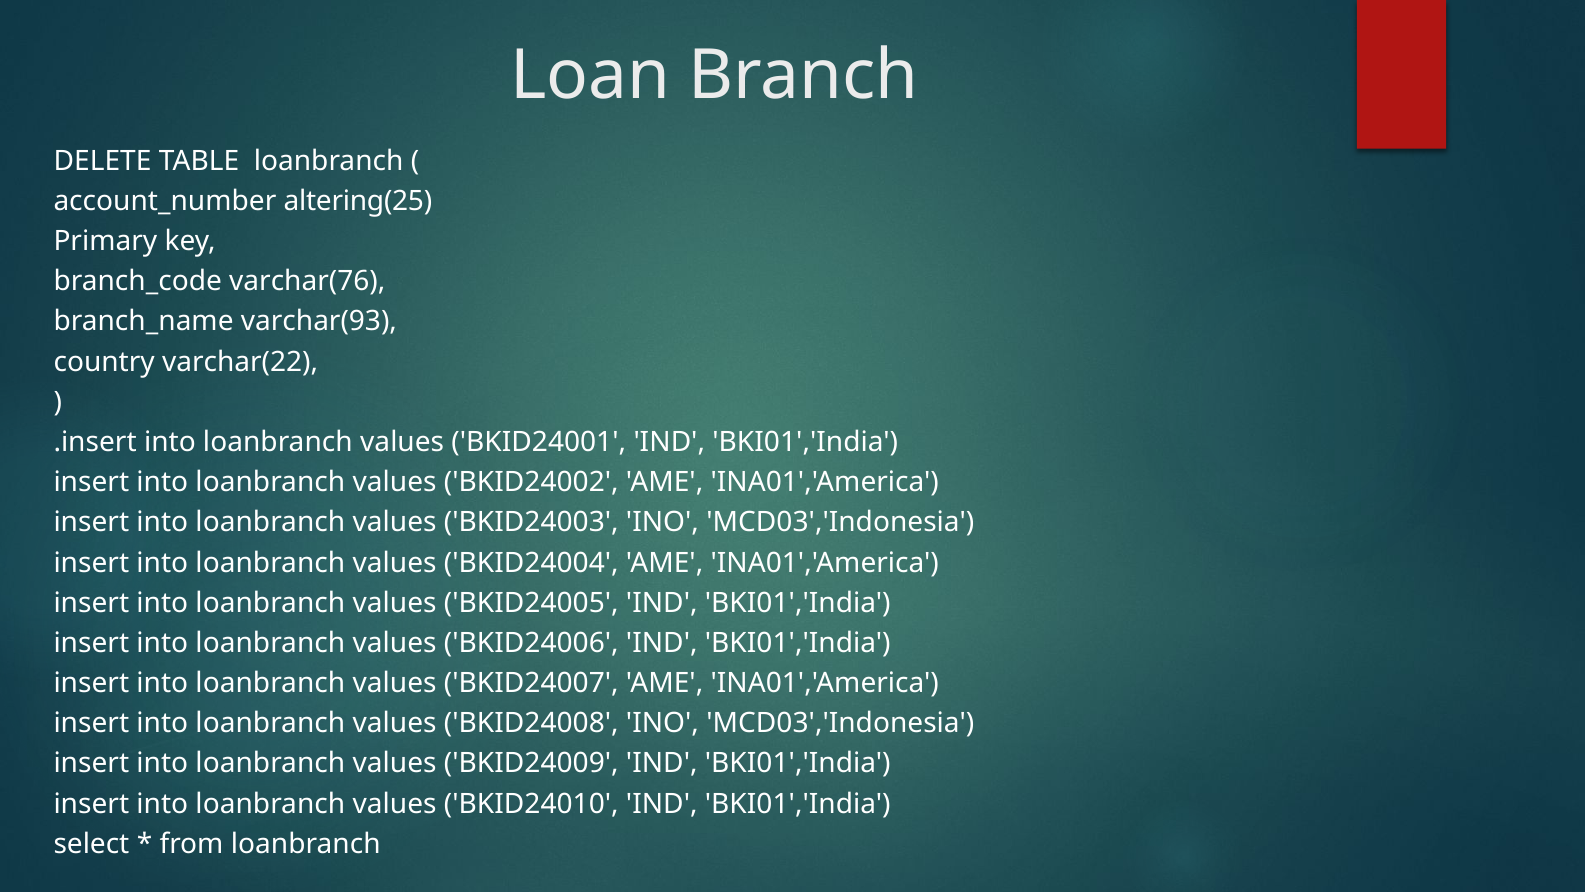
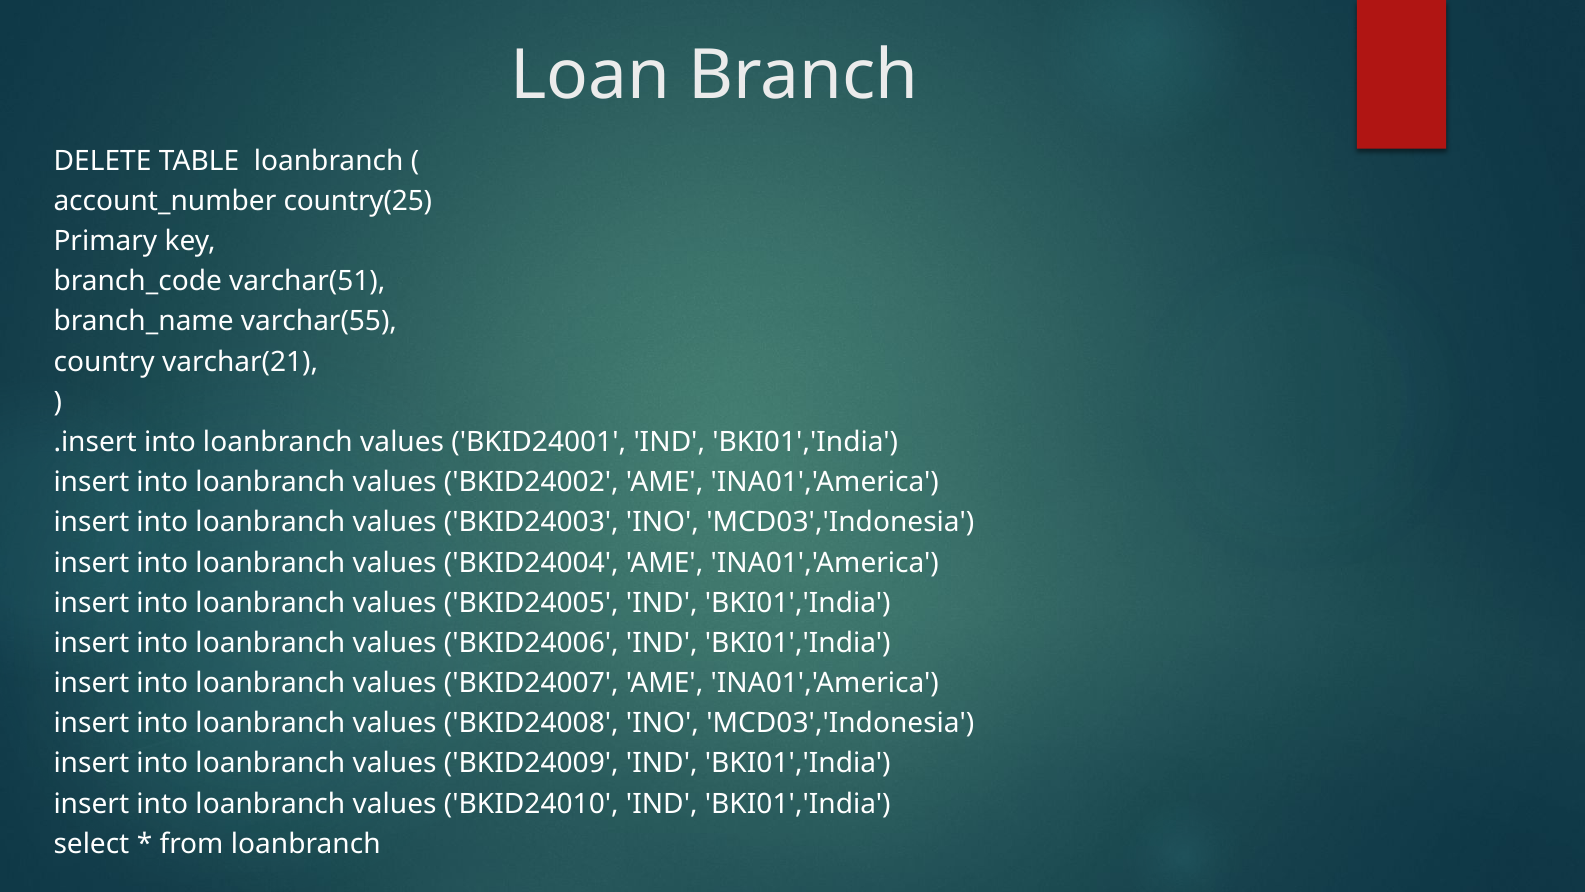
altering(25: altering(25 -> country(25 (358, 201)
varchar(76: varchar(76 -> varchar(51 (307, 281)
varchar(93: varchar(93 -> varchar(55 (319, 322)
varchar(22: varchar(22 -> varchar(21 (240, 362)
